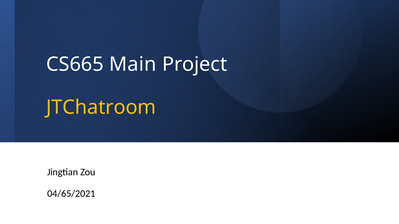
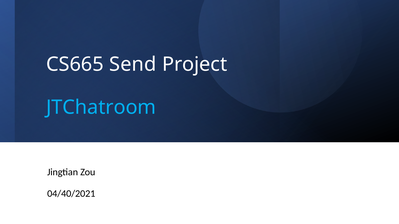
Main: Main -> Send (133, 64)
JTChatroom colour: yellow -> light blue (101, 107)
04/65/2021: 04/65/2021 -> 04/40/2021 (71, 194)
